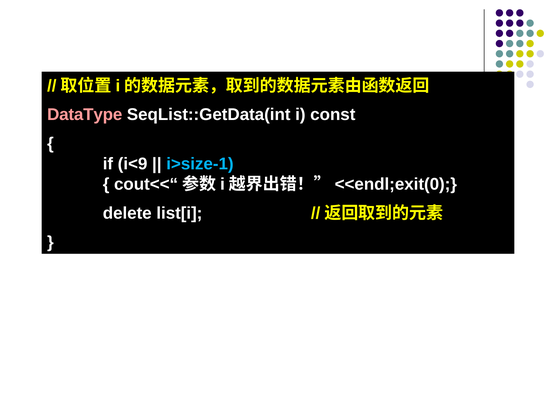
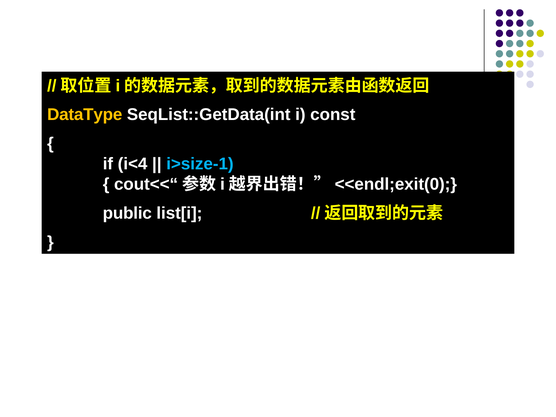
DataType colour: pink -> yellow (85, 115)
i<9: i<9 -> i<4 (133, 164)
delete: delete -> public (127, 213)
